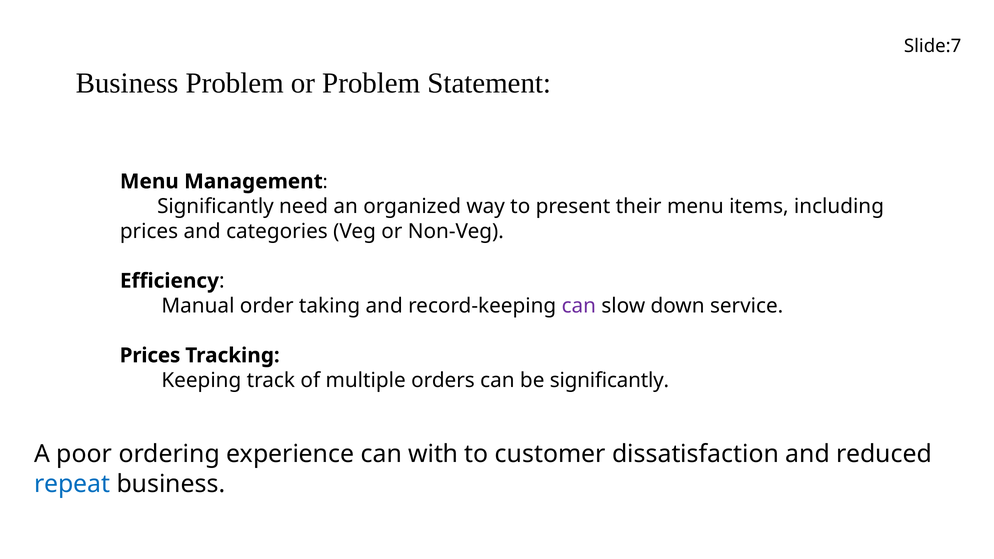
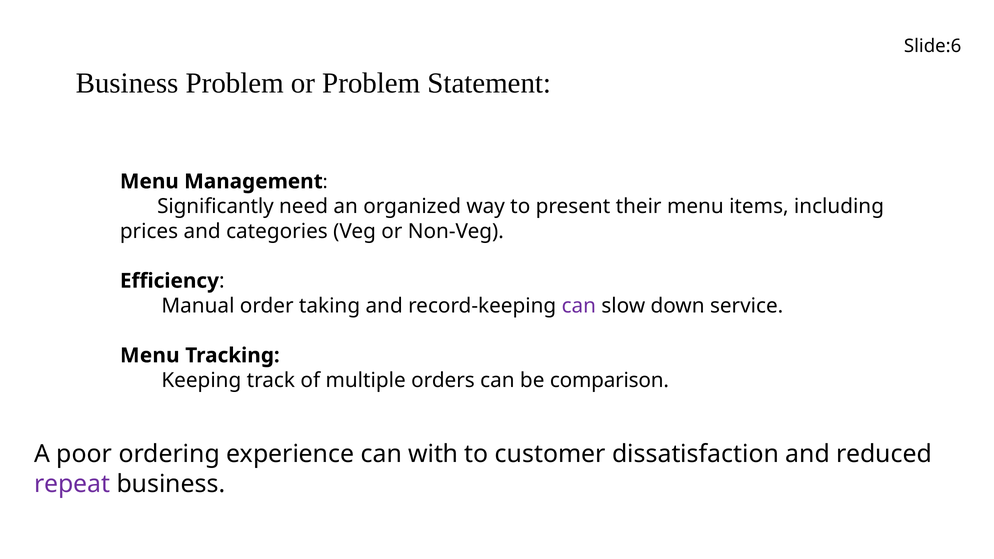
Slide:7: Slide:7 -> Slide:6 (933, 46)
Prices: Prices -> Menu (150, 356)
be significantly: significantly -> comparison (609, 380)
repeat colour: blue -> purple (72, 484)
